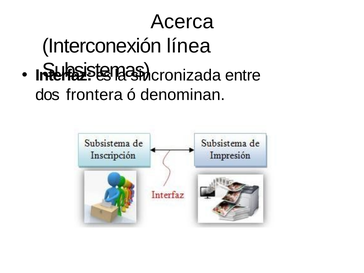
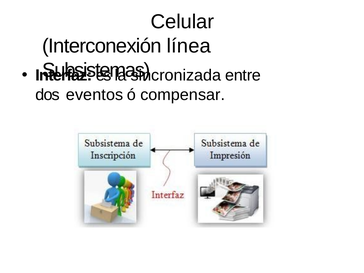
Acerca: Acerca -> Celular (182, 22)
frontera: frontera -> eventos (95, 95)
denominan: denominan -> compensar (183, 95)
